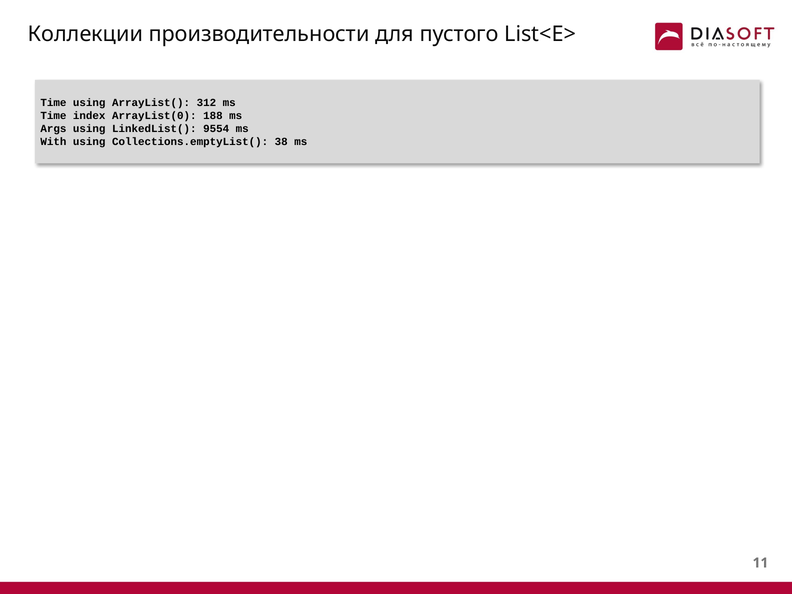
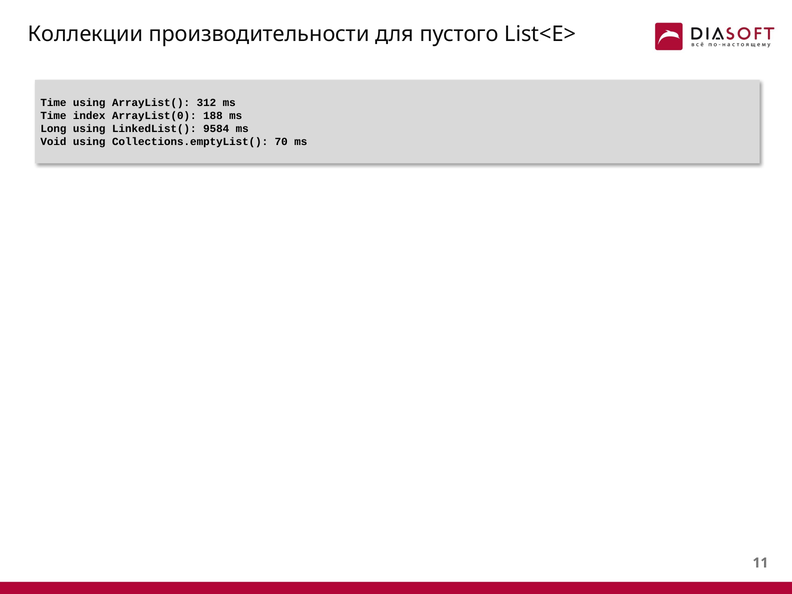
Args: Args -> Long (53, 129)
9554: 9554 -> 9584 (216, 129)
With: With -> Void (53, 142)
38: 38 -> 70 (281, 142)
